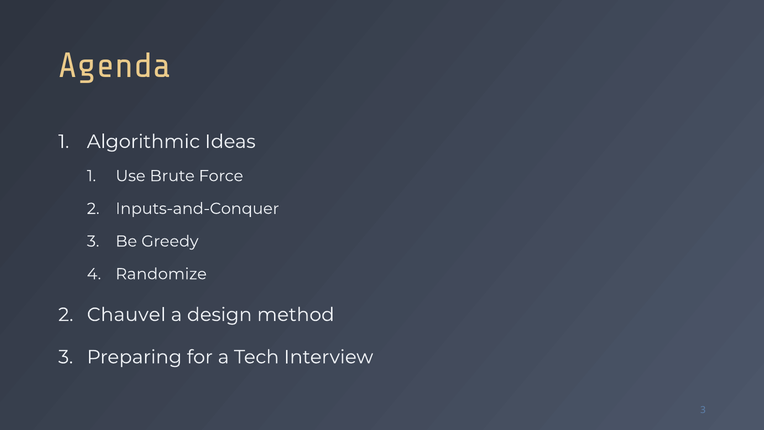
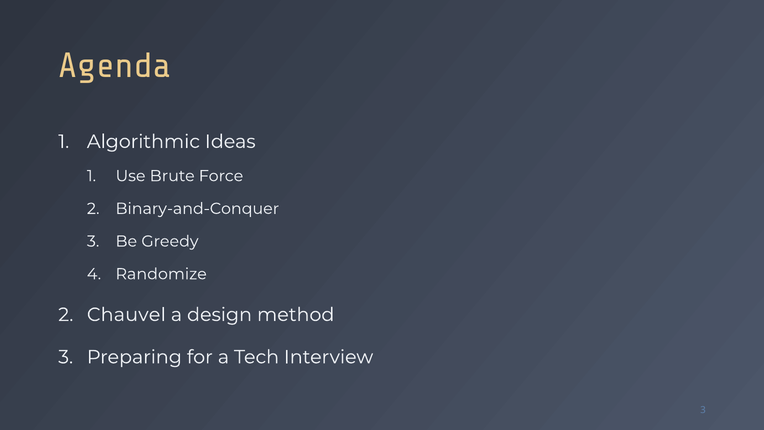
Inputs-and-Conquer: Inputs-and-Conquer -> Binary-and-Conquer (197, 209)
